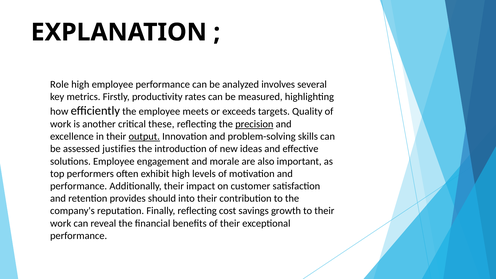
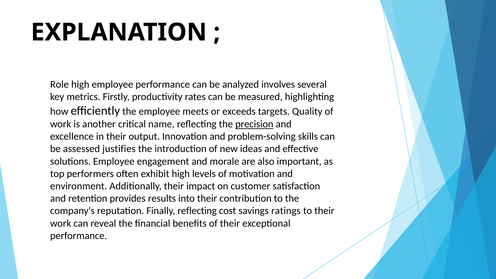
these: these -> name (161, 124)
output underline: present -> none (144, 136)
performance: performance -> environment (79, 186)
should: should -> results (162, 199)
growth: growth -> ratings (286, 211)
